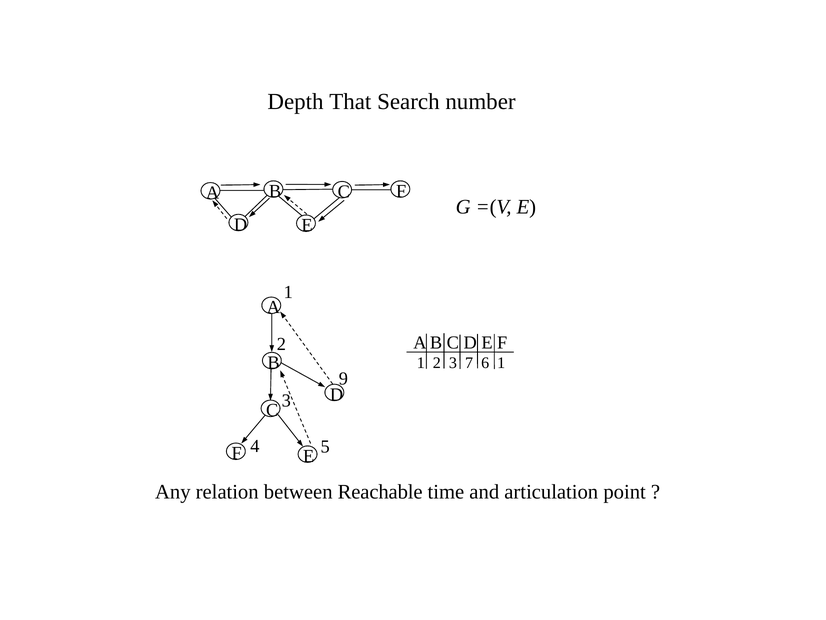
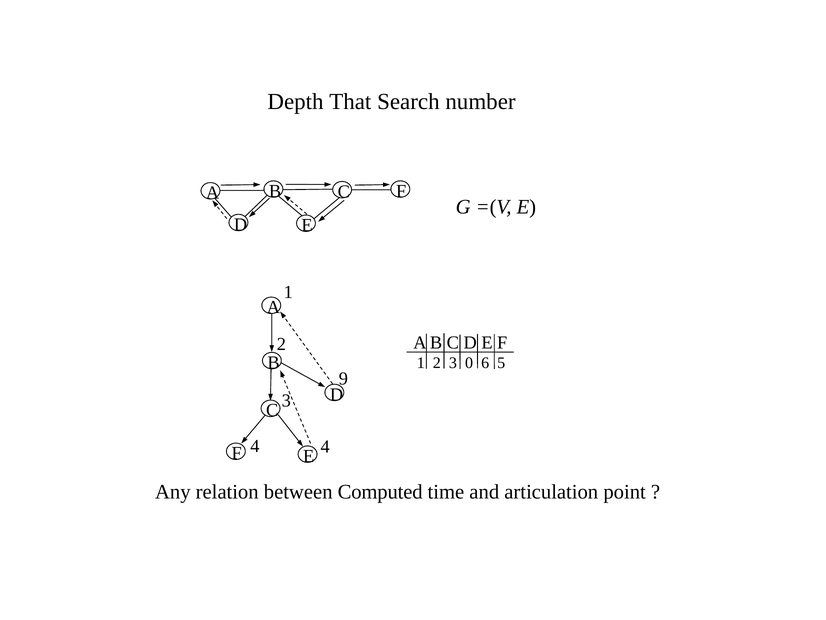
7: 7 -> 0 (469, 363)
6 1: 1 -> 5 (501, 363)
4 5: 5 -> 4 (325, 446)
Reachable: Reachable -> Computed (380, 491)
